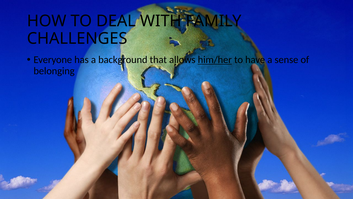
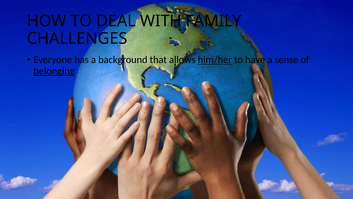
belonging underline: none -> present (54, 71)
